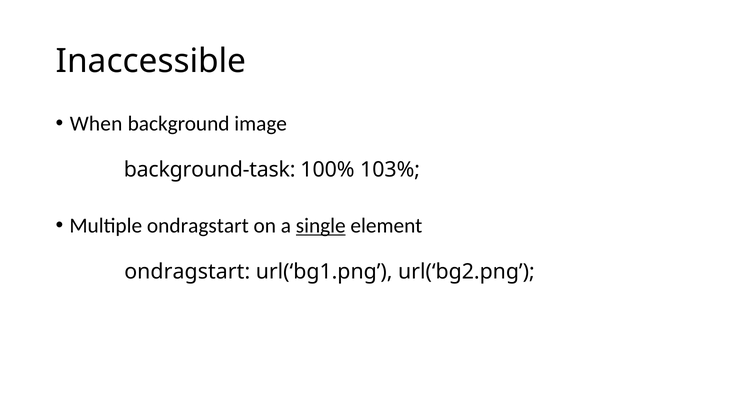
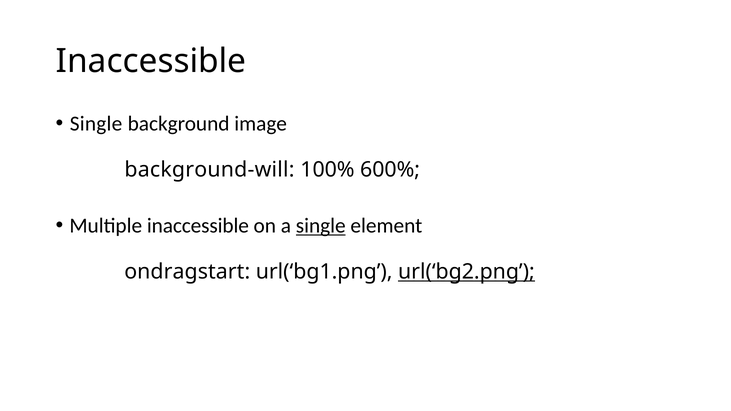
When: When -> Single (96, 124)
background-task: background-task -> background-will (209, 170)
103%: 103% -> 600% (390, 170)
Multiple ondragstart: ondragstart -> inaccessible (198, 226)
url(‘bg2.png underline: none -> present (466, 272)
